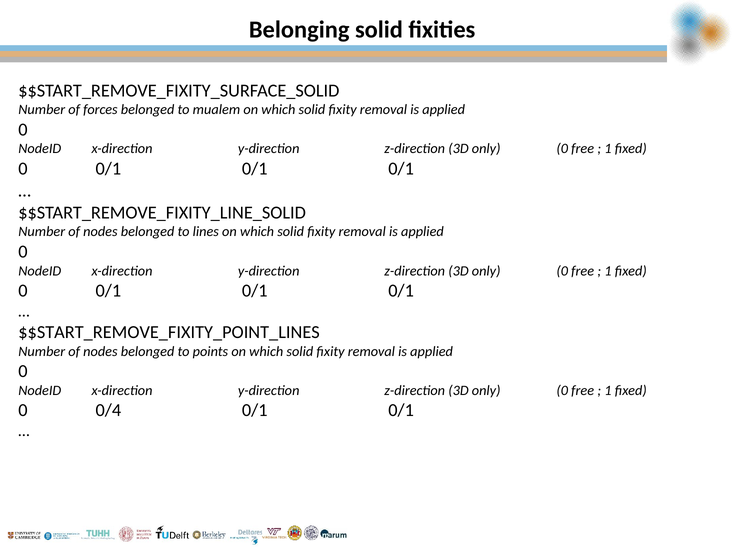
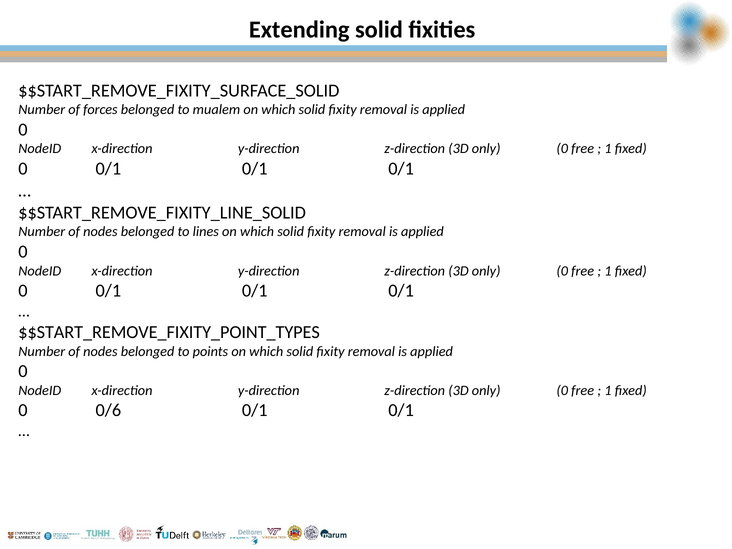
Belonging: Belonging -> Extending (299, 29)
$$START_REMOVE_FIXITY_POINT_LINES: $$START_REMOVE_FIXITY_POINT_LINES -> $$START_REMOVE_FIXITY_POINT_TYPES (169, 332)
0/4: 0/4 -> 0/6 (108, 410)
